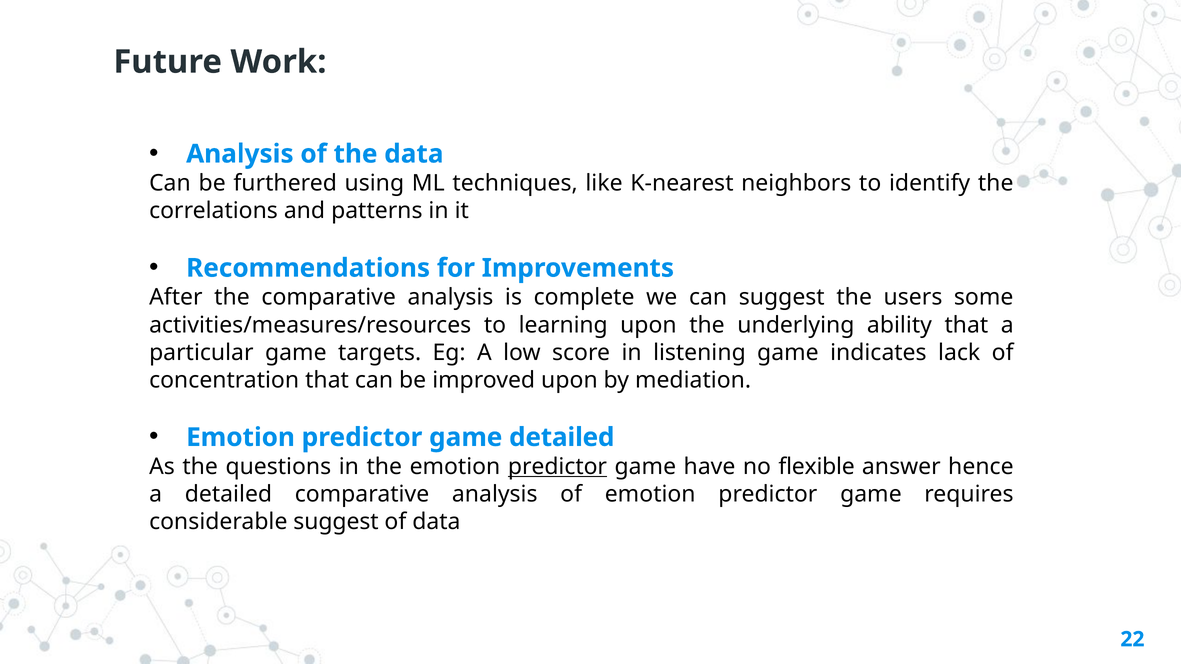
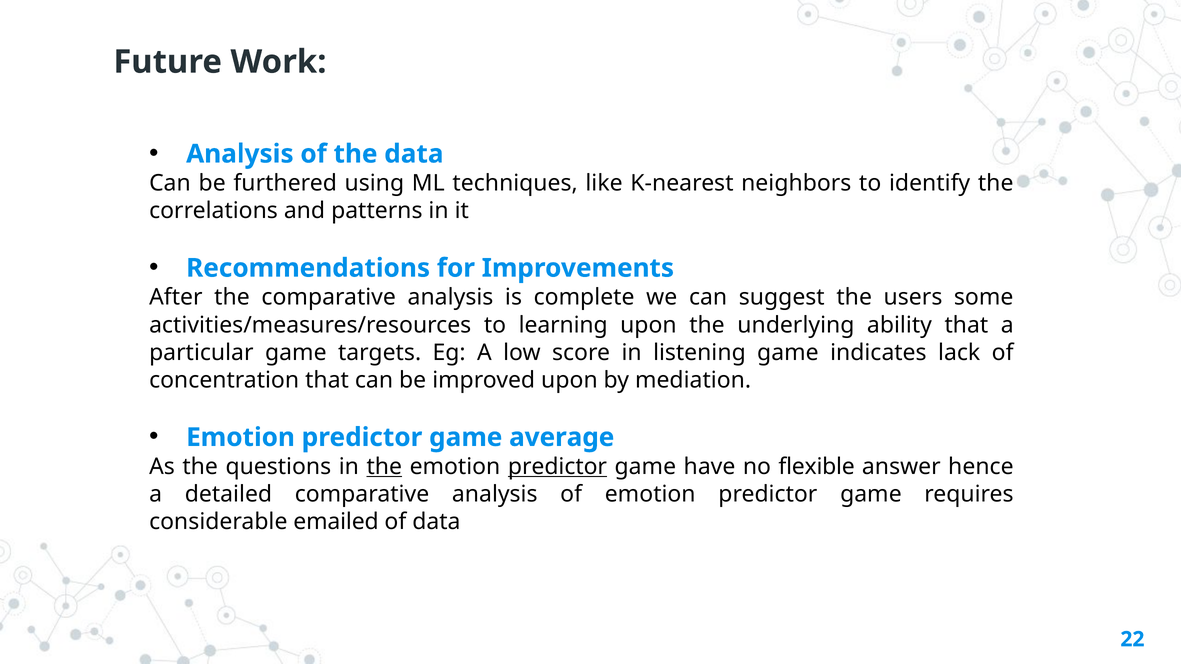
game detailed: detailed -> average (562, 438)
the underline: none -> present (384, 467)
considerable suggest: suggest -> emailed (336, 522)
